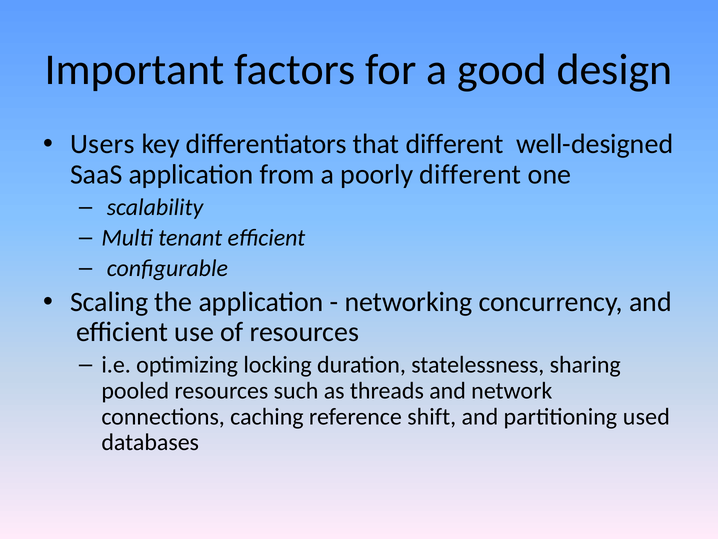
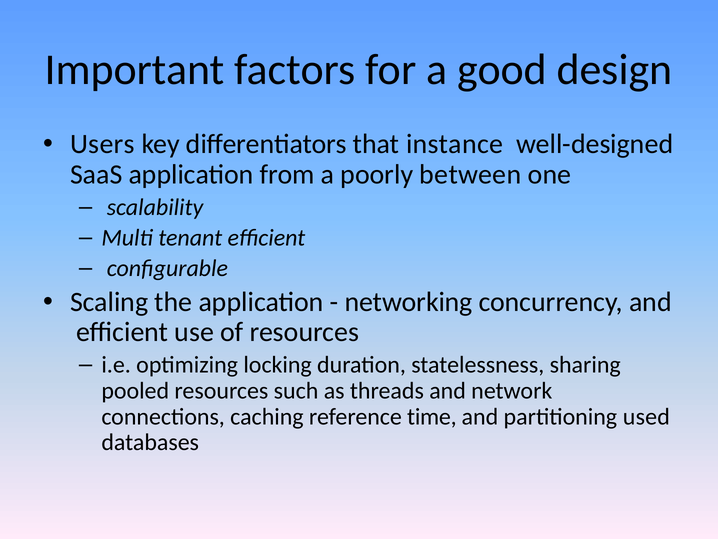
that different: different -> instance (454, 144)
poorly different: different -> between (470, 174)
shift: shift -> time (432, 416)
